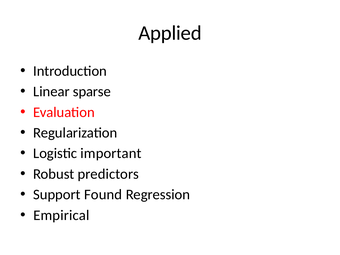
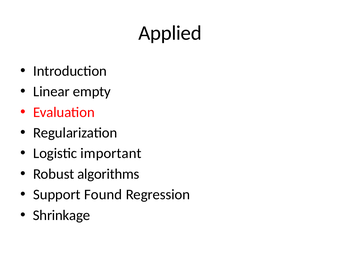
sparse: sparse -> empty (92, 92)
predictors: predictors -> algorithms (108, 174)
Empirical: Empirical -> Shrinkage (61, 215)
